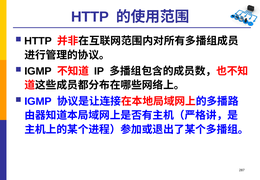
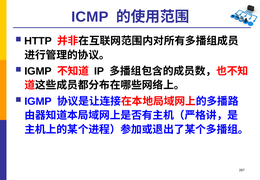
HTTP: HTTP -> ICMP (90, 17)
